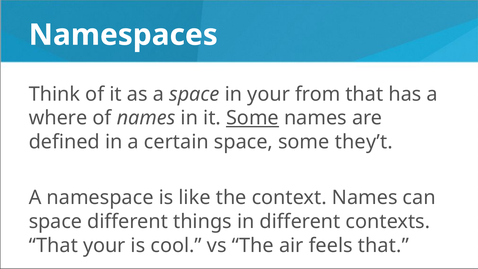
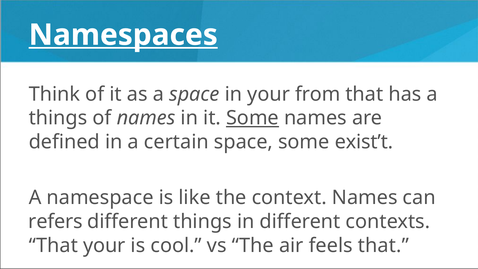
Namespaces underline: none -> present (123, 35)
where: where -> things (58, 118)
they’t: they’t -> exist’t (364, 142)
space: space -> refers (55, 222)
